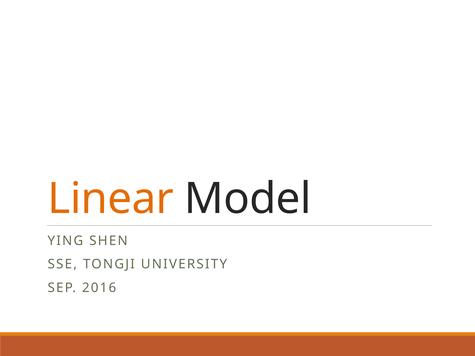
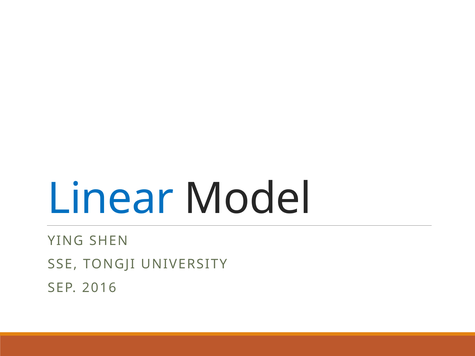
Linear colour: orange -> blue (111, 199)
